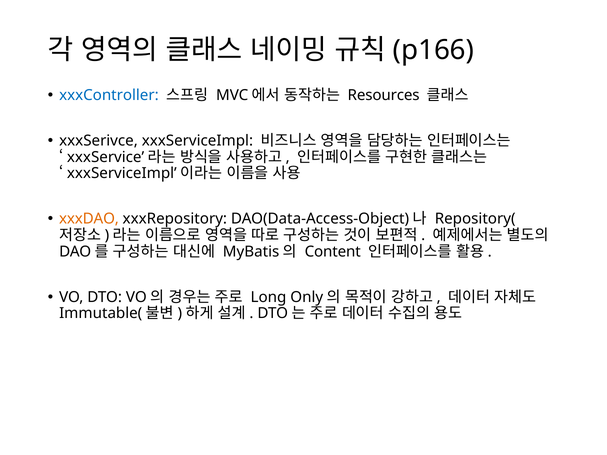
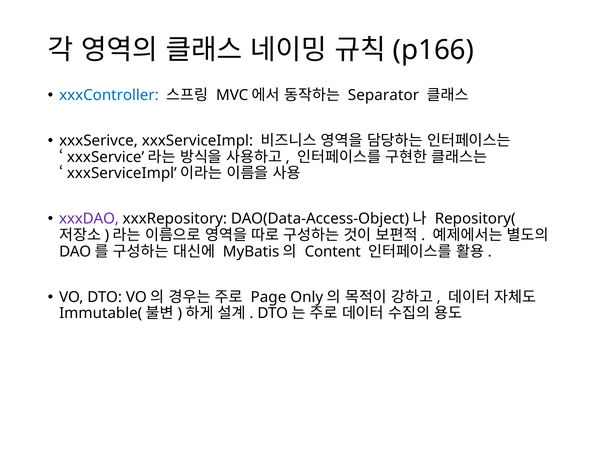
Resources: Resources -> Separator (383, 95)
xxxDAO colour: orange -> purple (89, 219)
Long: Long -> Page (268, 297)
